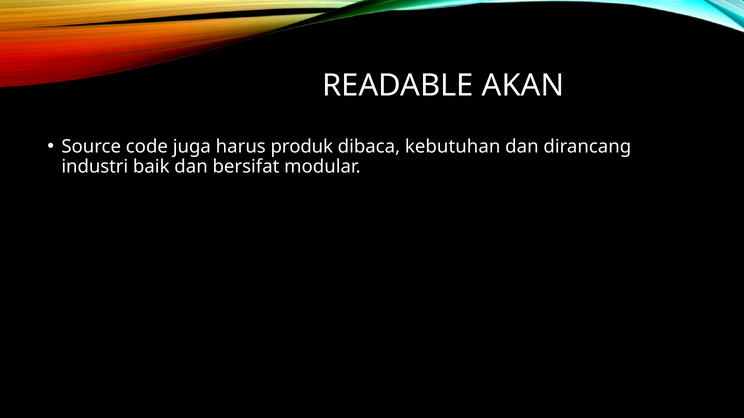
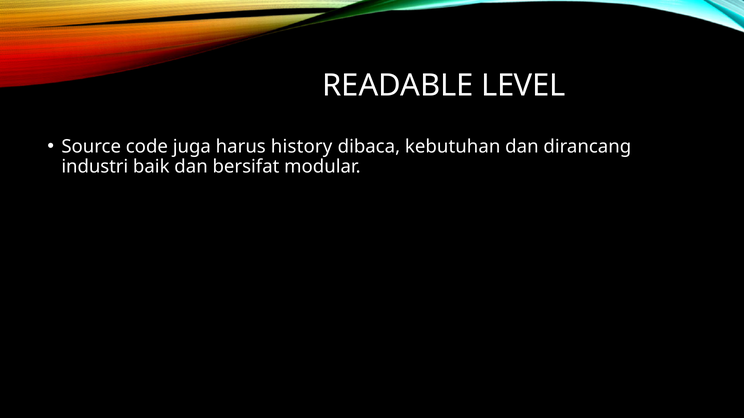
AKAN: AKAN -> LEVEL (523, 86)
produk: produk -> history (302, 147)
